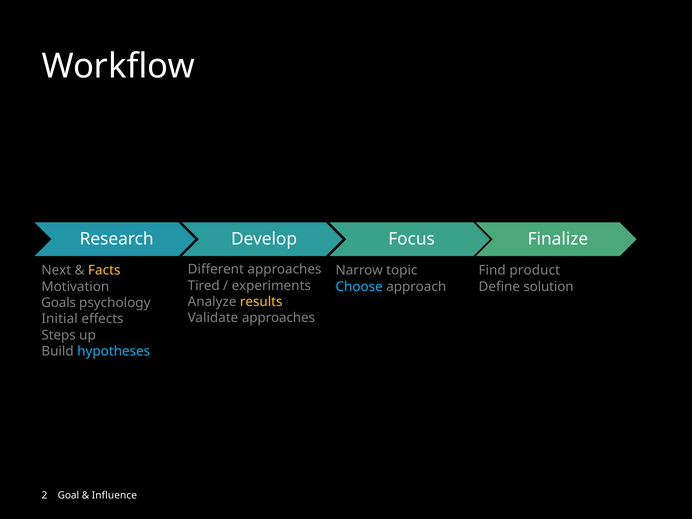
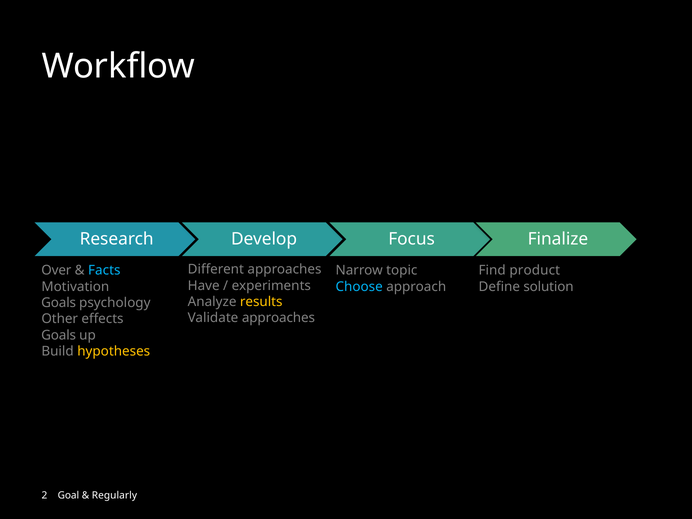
Next: Next -> Over (56, 271)
Facts colour: yellow -> light blue (104, 271)
Tired: Tired -> Have (204, 286)
Initial: Initial -> Other (60, 319)
Steps: Steps -> Goals (59, 335)
hypotheses colour: light blue -> yellow (114, 351)
Influence: Influence -> Regularly (114, 496)
